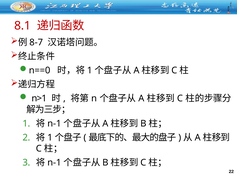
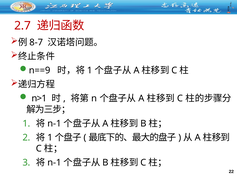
8.1: 8.1 -> 2.7 (23, 26)
n==0: n==0 -> n==9 (40, 70)
